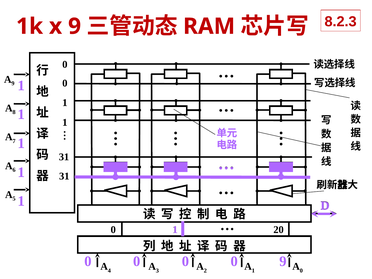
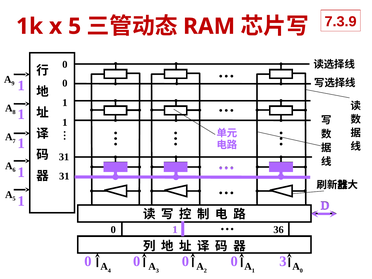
x 9: 9 -> 5 (75, 26)
8.2.3: 8.2.3 -> 7.3.9 (341, 22)
20: 20 -> 36 (279, 230)
0 9: 9 -> 3 (283, 261)
